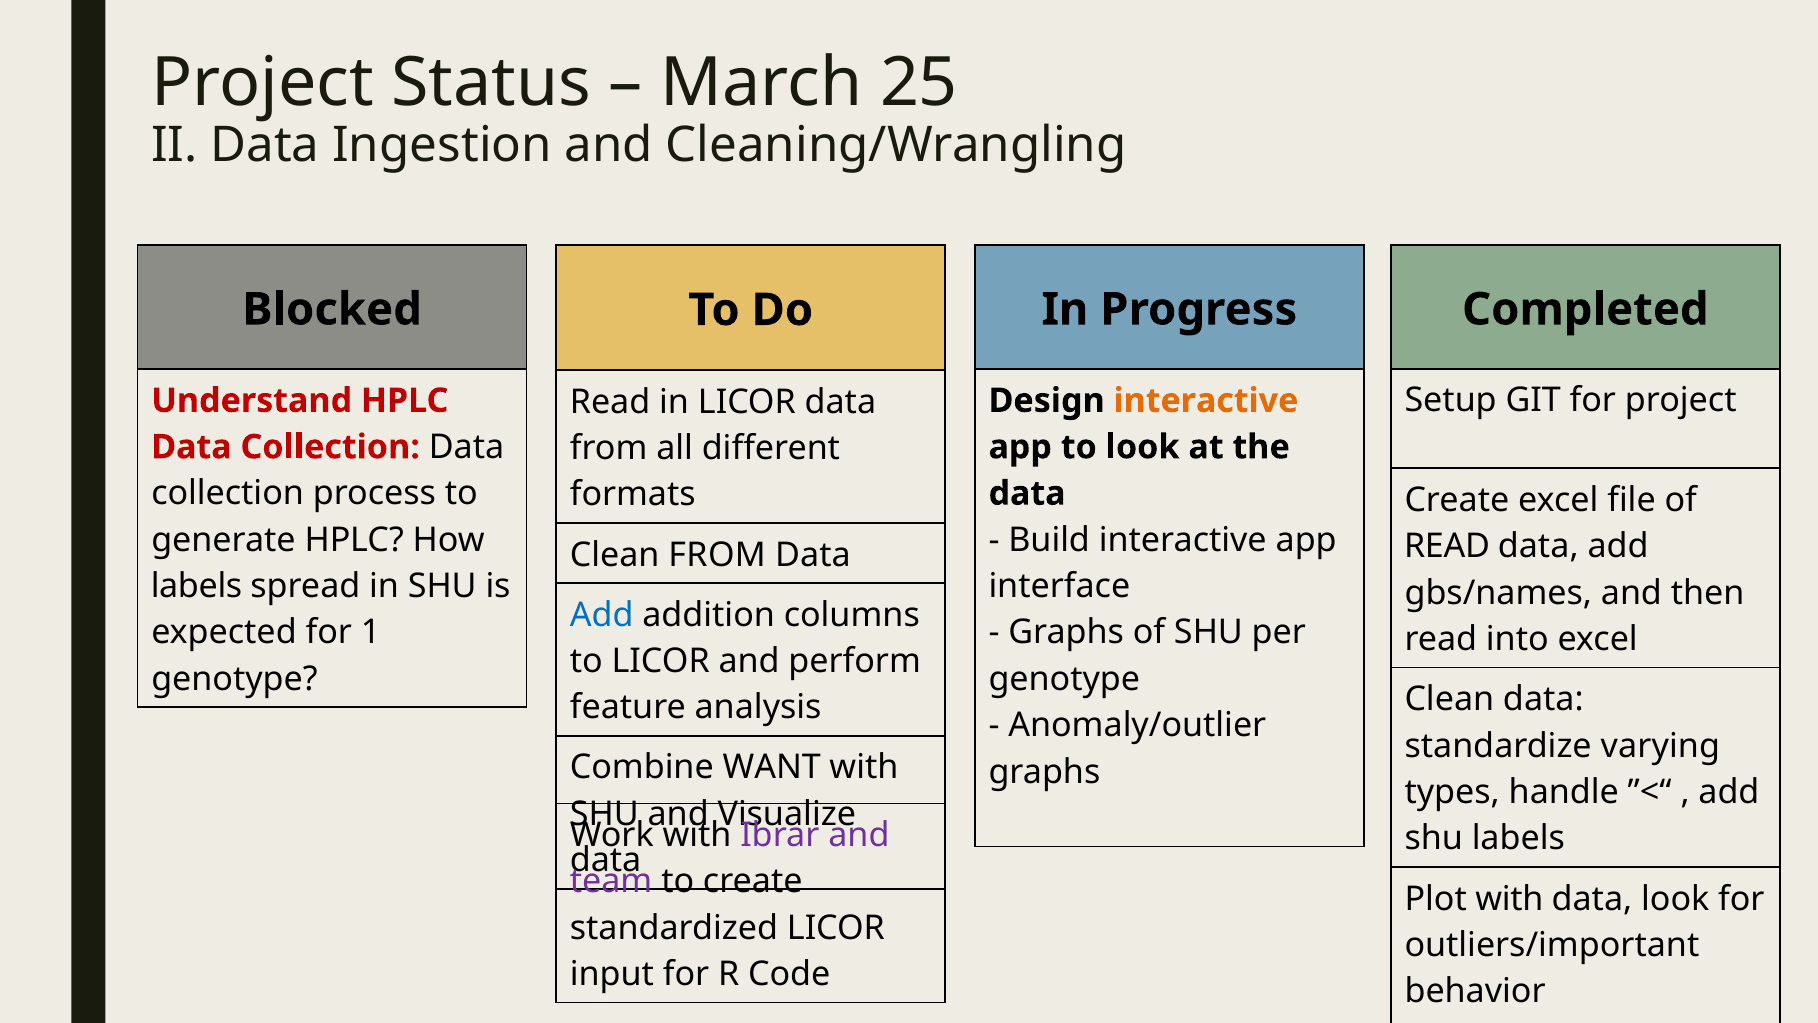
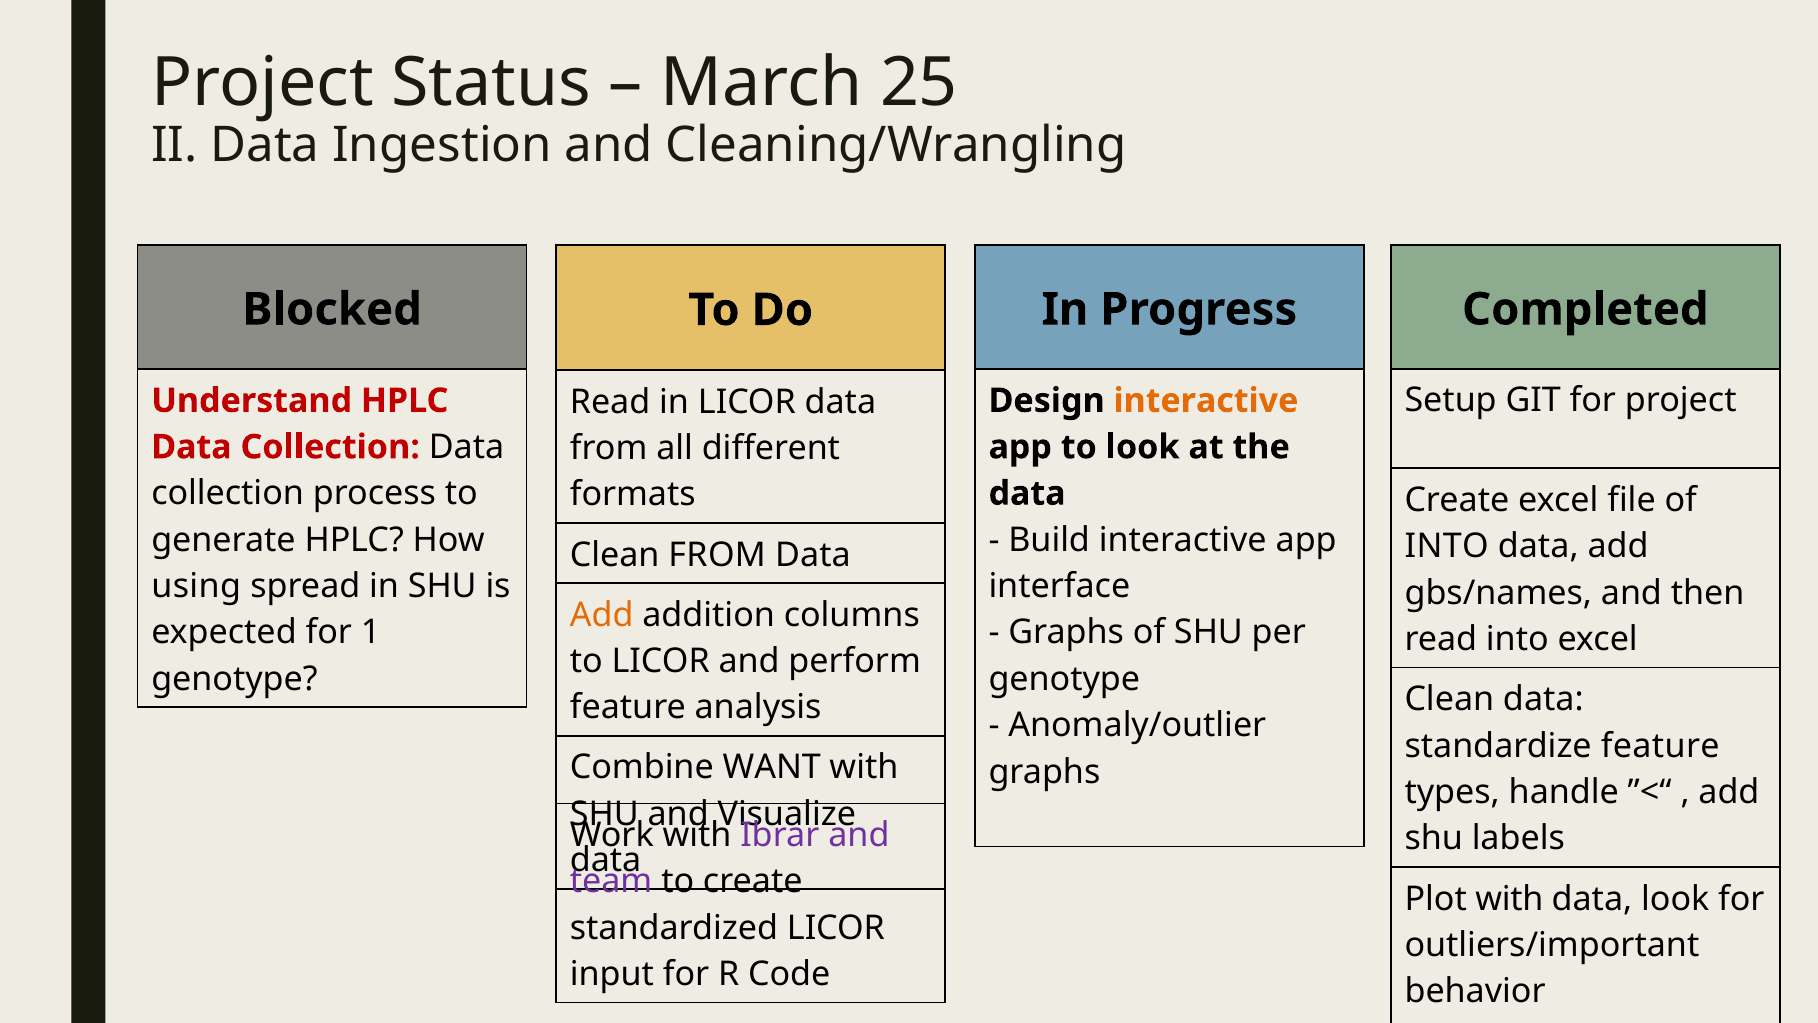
READ: READ -> INTO (1447, 546)
labels: labels -> using (196, 586)
Add colour: blue -> orange (602, 615)
standardize varying: varying -> feature (1660, 746)
